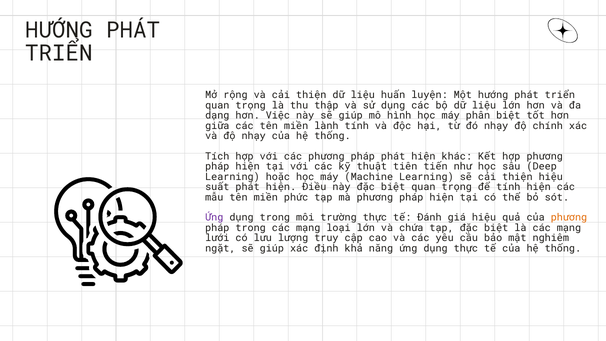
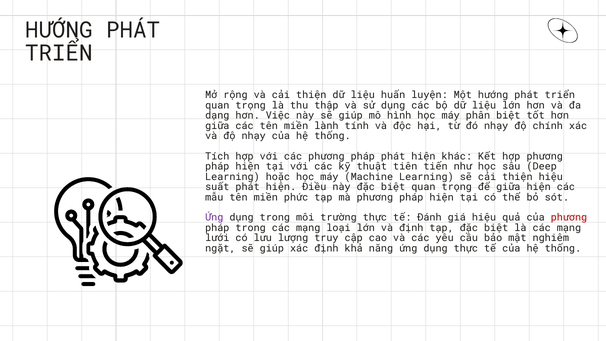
để tính: tính -> giữa (508, 187)
phương colour: orange -> red (569, 217)
và chứa: chứa -> định (411, 228)
